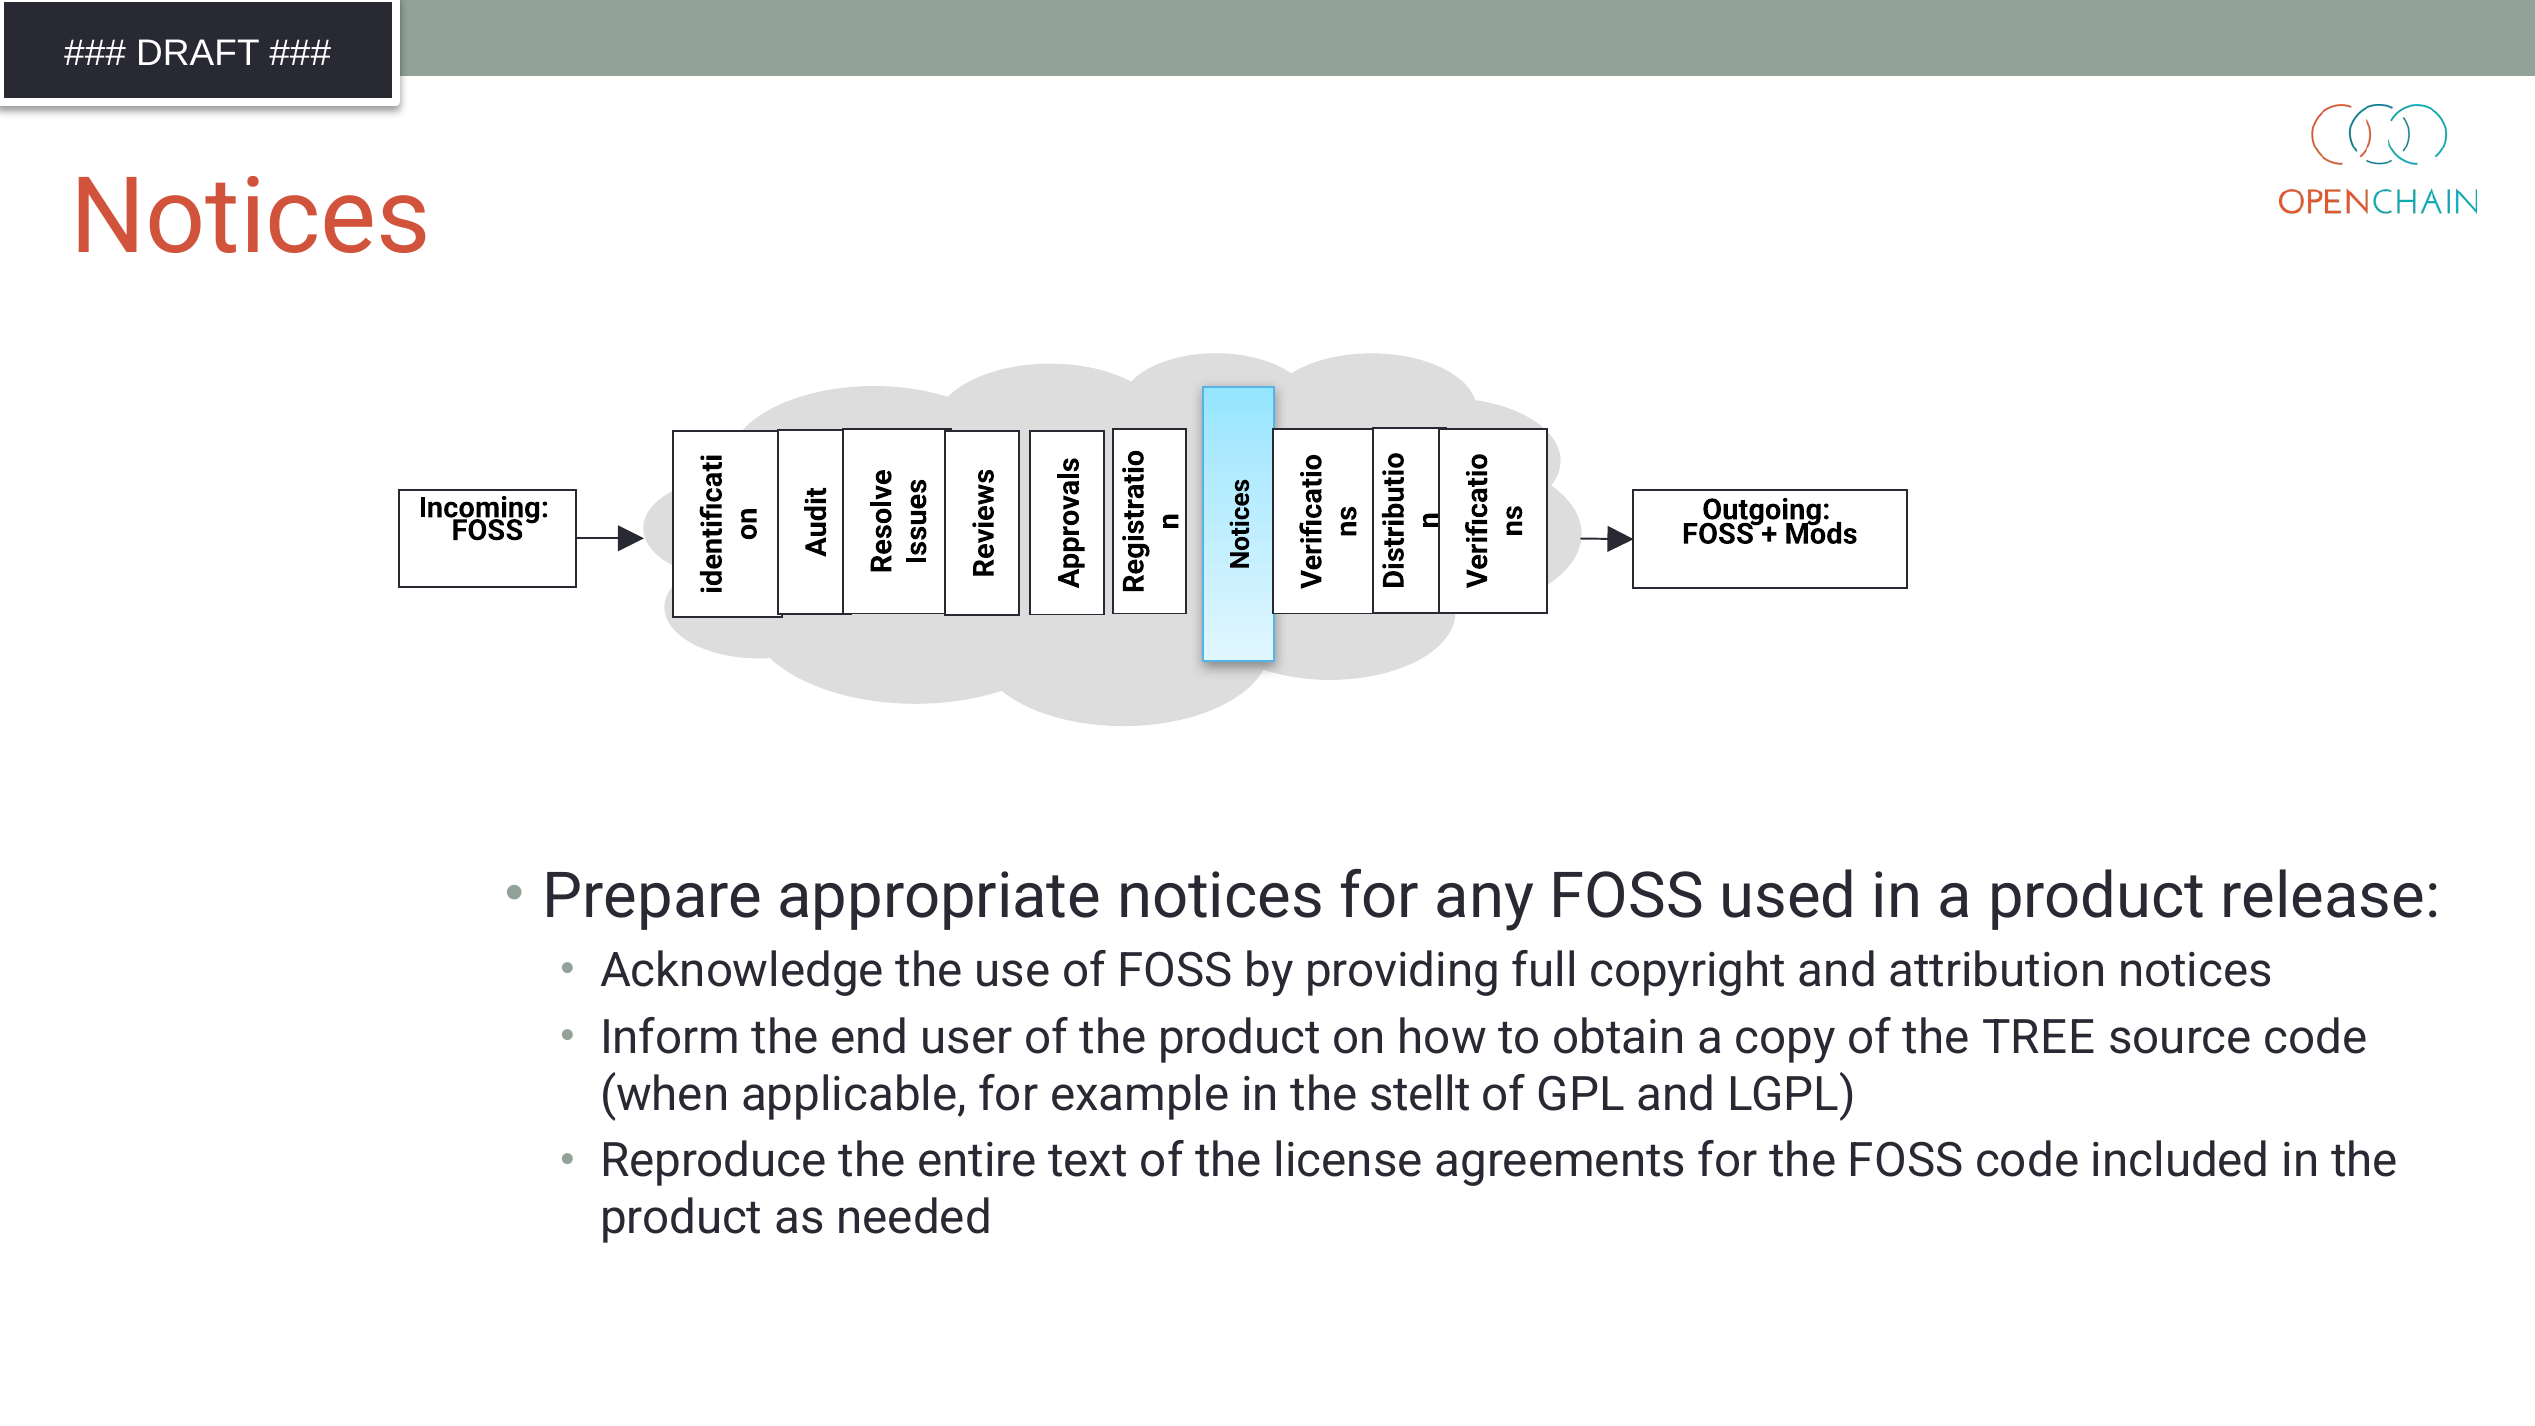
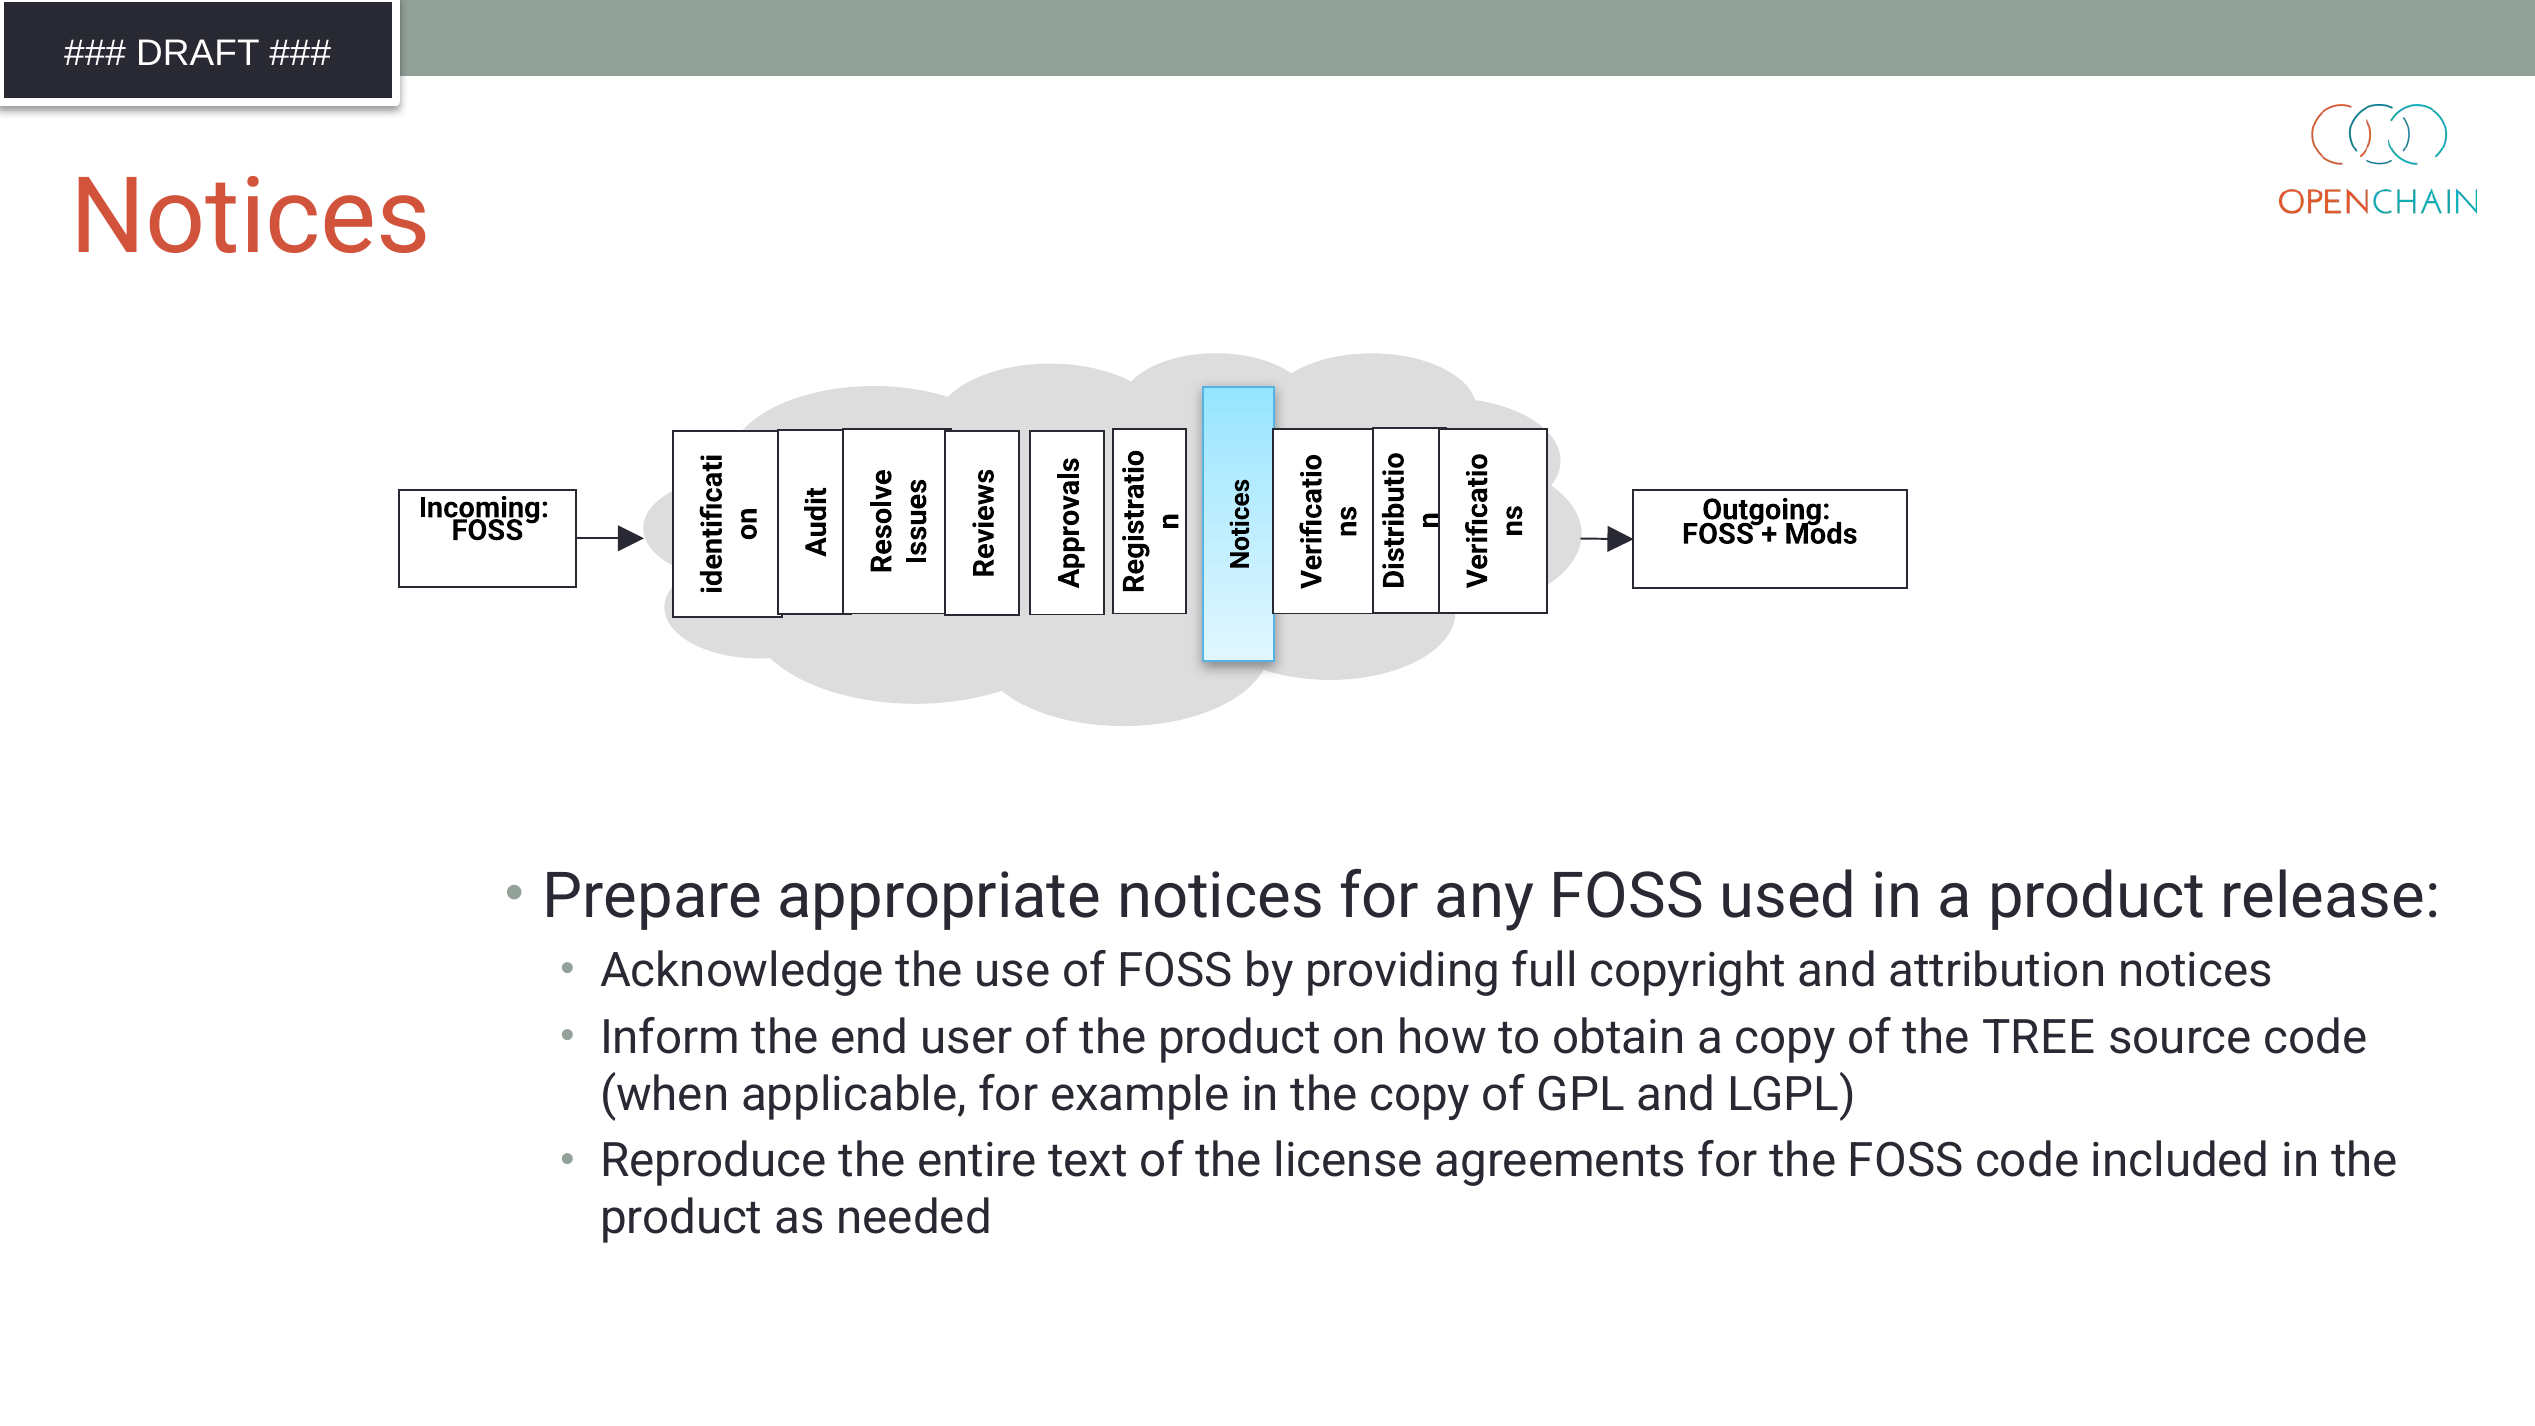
the stellt: stellt -> copy (1420, 1095)
